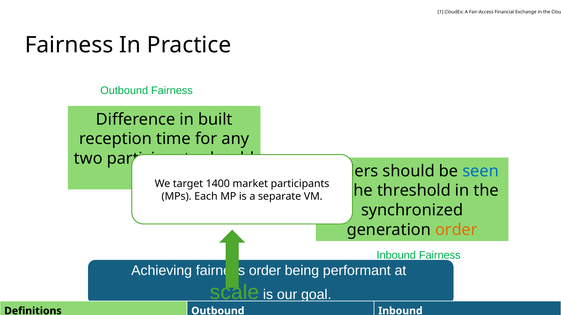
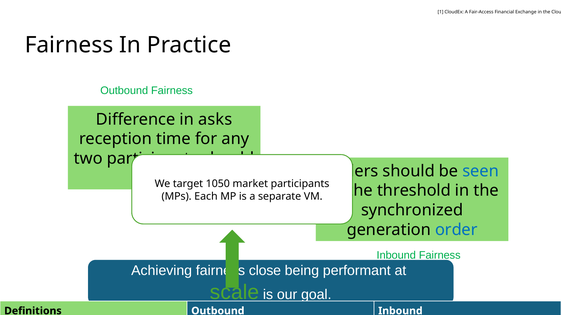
built: built -> asks (215, 120)
1400: 1400 -> 1050 (218, 184)
order colour: orange -> blue (456, 230)
order: order -> close (265, 271)
